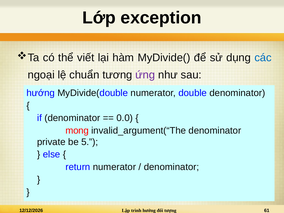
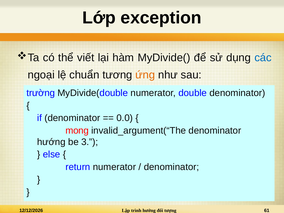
ứng colour: purple -> orange (145, 75)
hướng: hướng -> trường (41, 93)
private: private -> hướng (51, 142)
5: 5 -> 3 (90, 142)
